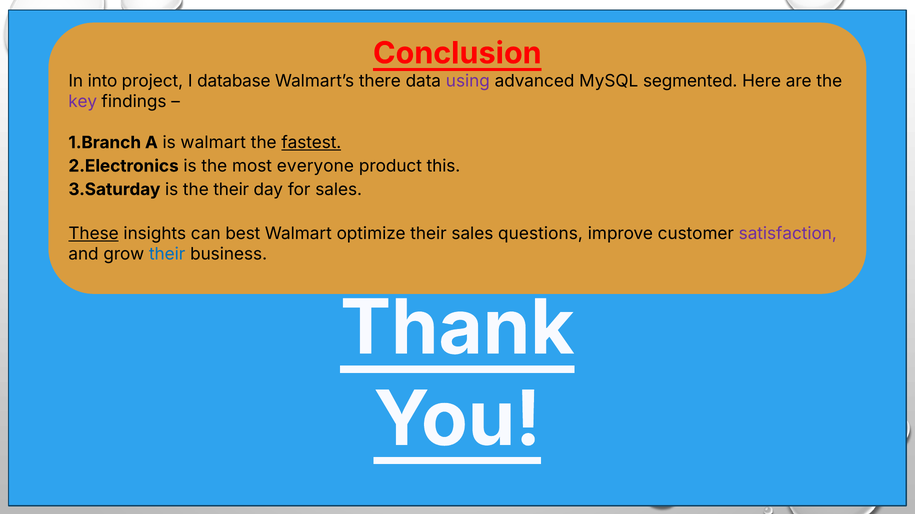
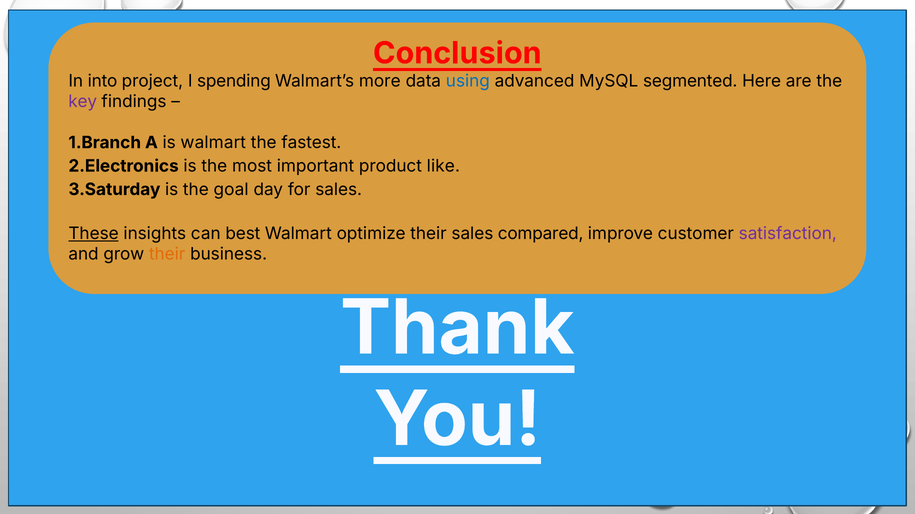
database: database -> spending (234, 81)
there: there -> more (380, 81)
using colour: purple -> blue (468, 81)
fastest underline: present -> none (311, 143)
everyone: everyone -> important (315, 166)
this: this -> like (443, 166)
the their: their -> goal (231, 190)
questions: questions -> compared (541, 234)
their colour: blue -> orange (167, 254)
